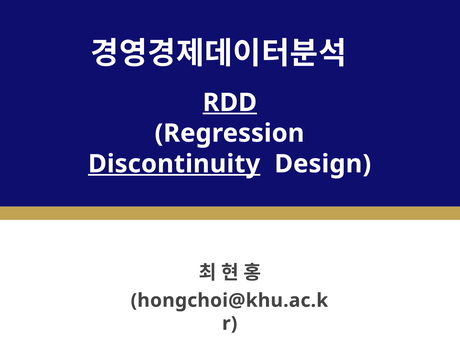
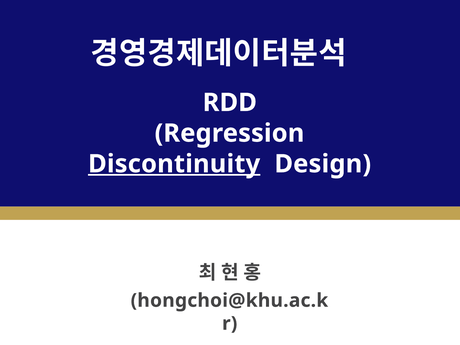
RDD underline: present -> none (230, 103)
